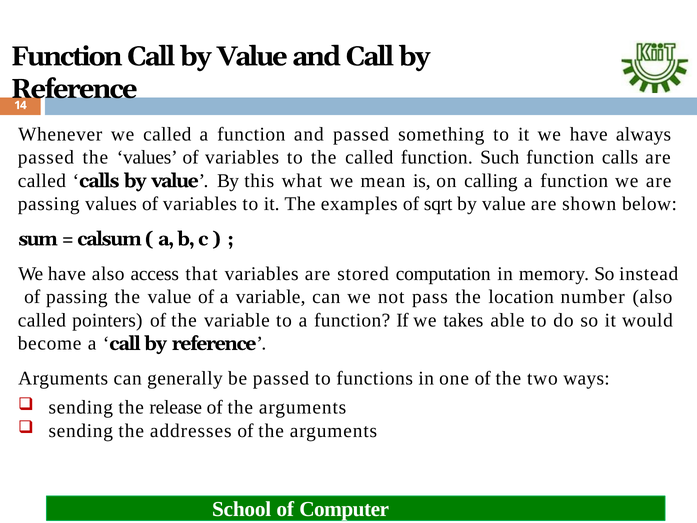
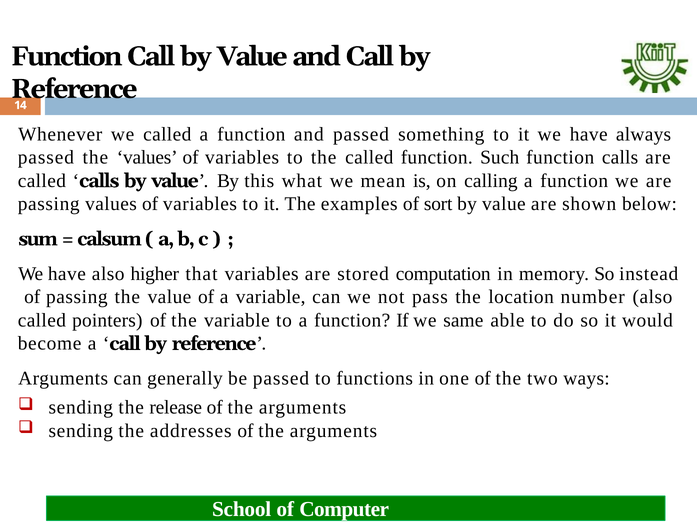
sqrt: sqrt -> sort (438, 204)
access: access -> higher (155, 274)
takes: takes -> same (463, 320)
